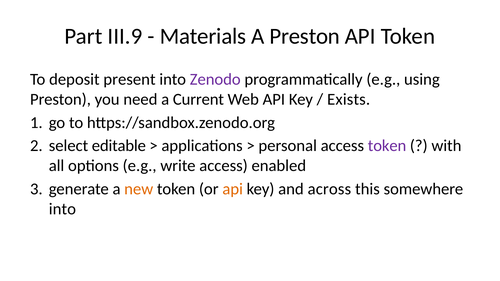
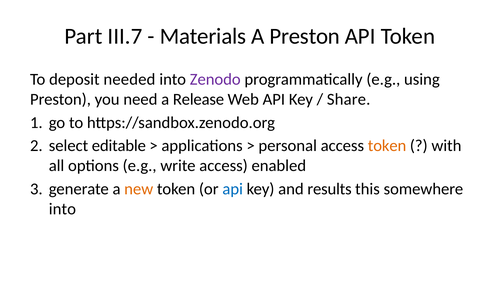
III.9: III.9 -> III.7 (125, 36)
present: present -> needed (129, 79)
Current: Current -> Release (198, 99)
Exists: Exists -> Share (349, 99)
token colour: purple -> orange (387, 146)
api colour: orange -> blue (233, 189)
across: across -> results (330, 189)
